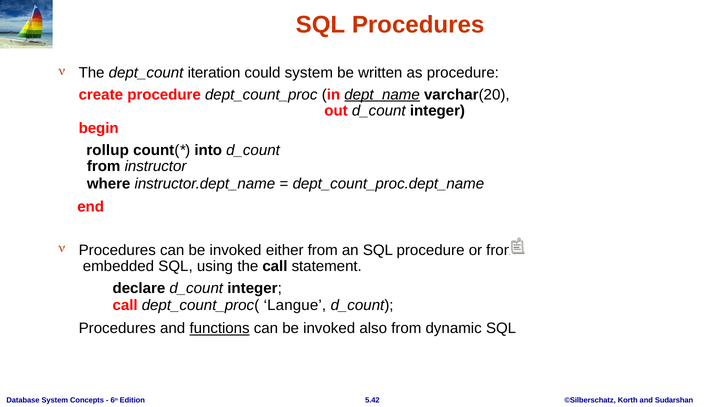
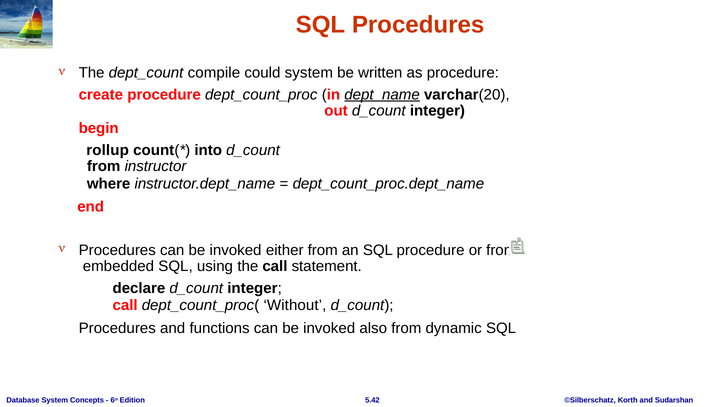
iteration: iteration -> compile (214, 73)
Langue: Langue -> Without (295, 306)
functions underline: present -> none (220, 329)
